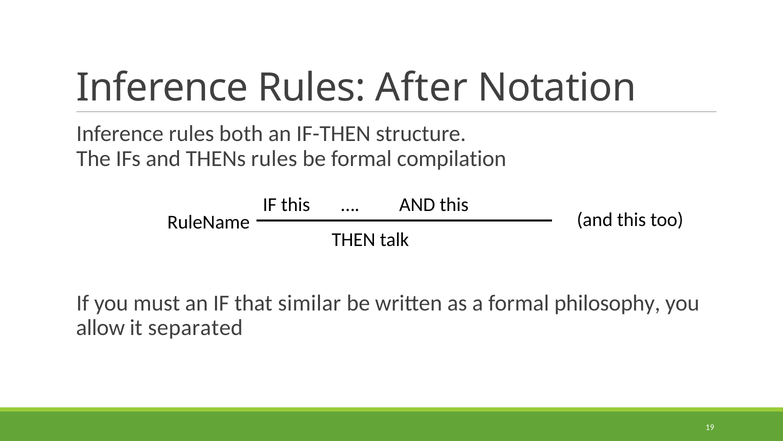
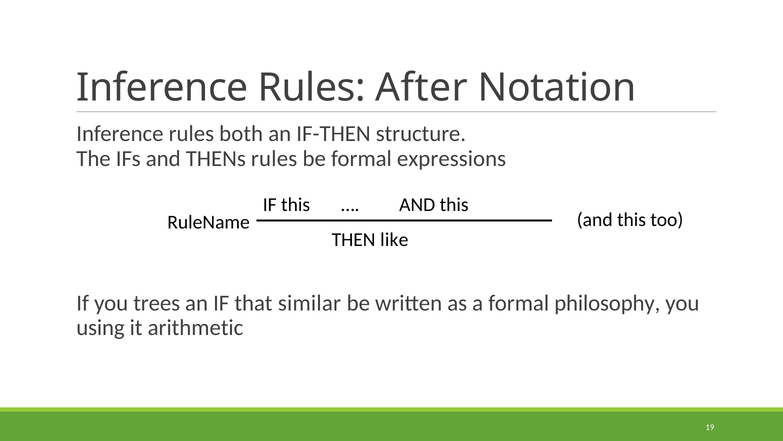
compilation: compilation -> expressions (452, 158)
talk: talk -> like (394, 239)
must: must -> trees (157, 303)
allow: allow -> using (100, 327)
separated: separated -> arithmetic (196, 327)
